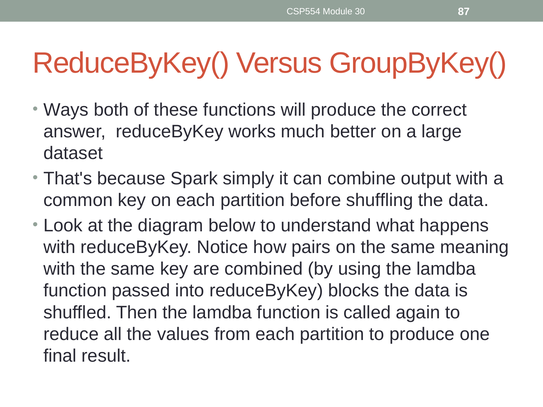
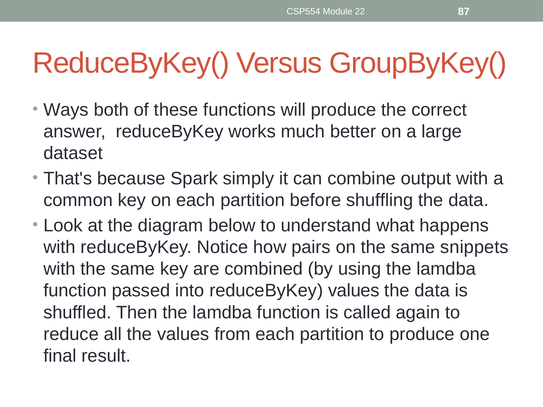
30: 30 -> 22 (360, 11)
meaning: meaning -> snippets (474, 247)
reduceByKey blocks: blocks -> values (354, 291)
